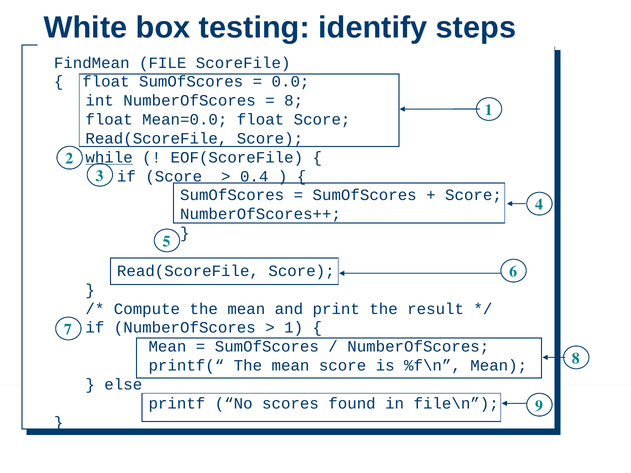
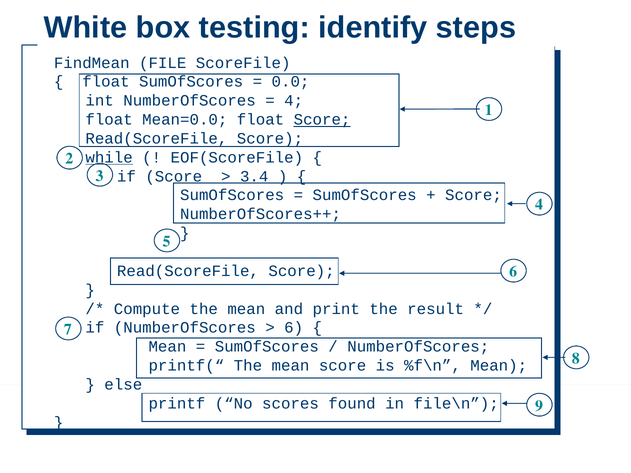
8: 8 -> 4 (294, 101)
Score underline: none -> present (322, 120)
0.4: 0.4 -> 3.4 (254, 176)
1: 1 -> 6 (294, 328)
